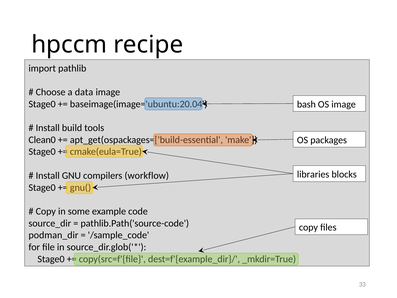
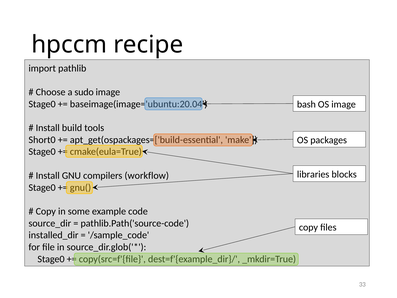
data: data -> sudo (84, 92)
Clean0: Clean0 -> Short0 (42, 140)
podman_dir: podman_dir -> installed_dir (53, 235)
